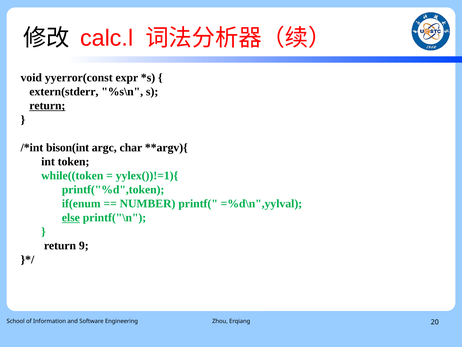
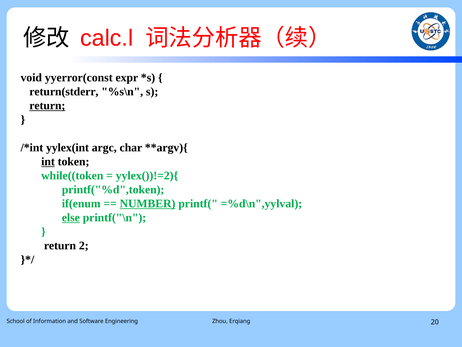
extern(stderr: extern(stderr -> return(stderr (64, 91)
bison(int: bison(int -> yylex(int (68, 147)
int underline: none -> present (48, 161)
yylex())!=1){: yylex())!=1){ -> yylex())!=2){ (147, 175)
NUMBER underline: none -> present (148, 203)
9: 9 -> 2 (84, 245)
